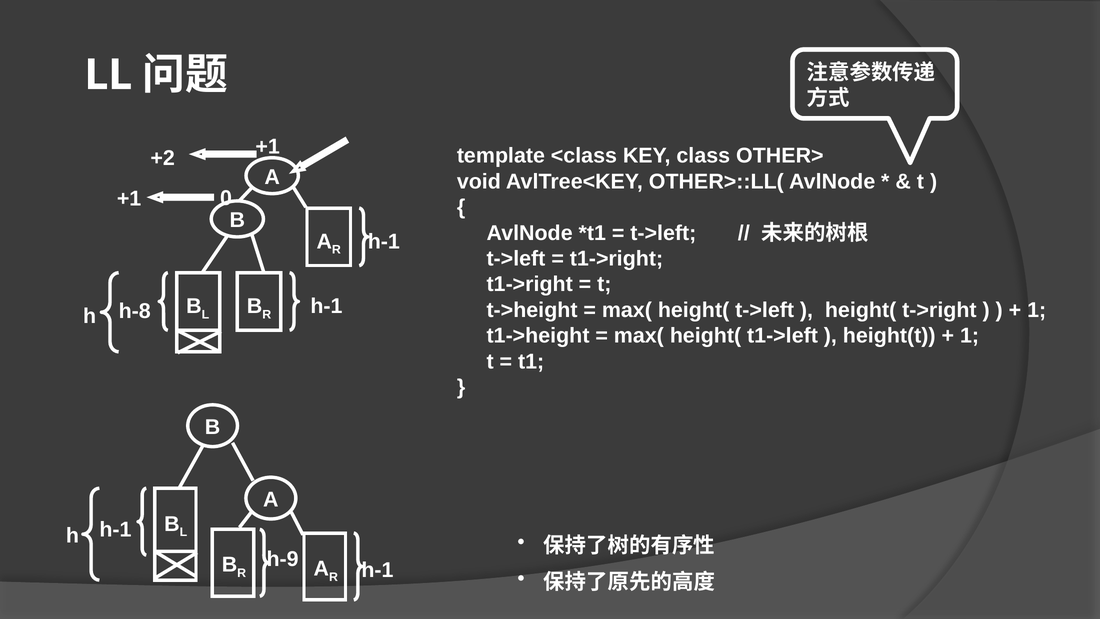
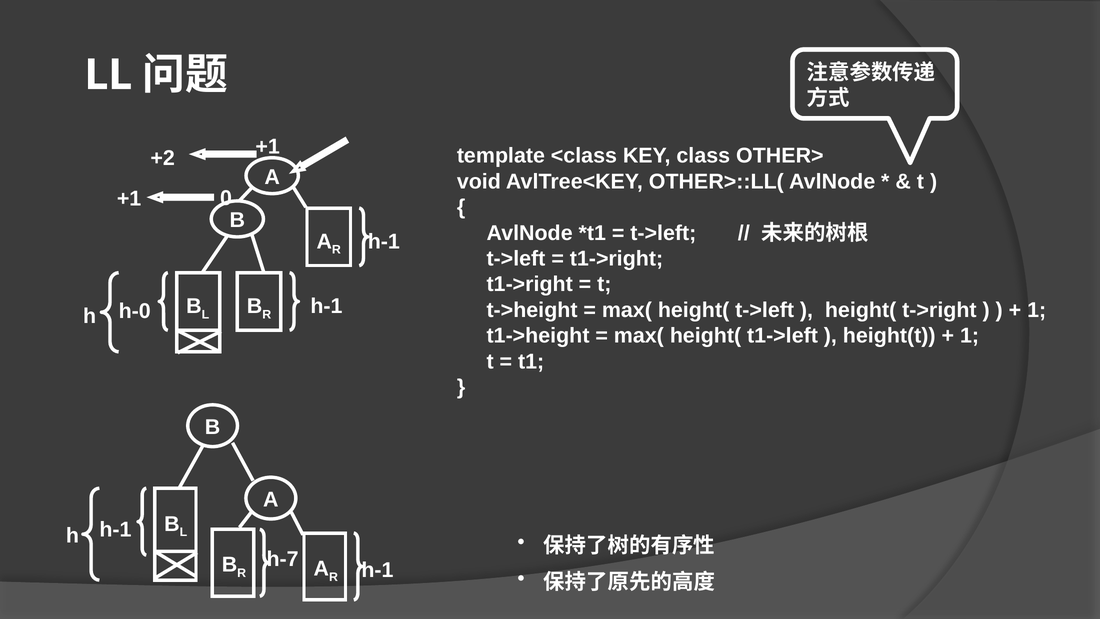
h-8: h-8 -> h-0 (135, 311)
h-9: h-9 -> h-7 (283, 559)
